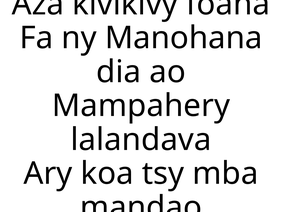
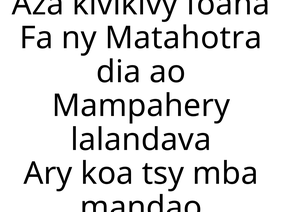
Manohana: Manohana -> Matahotra (183, 38)
